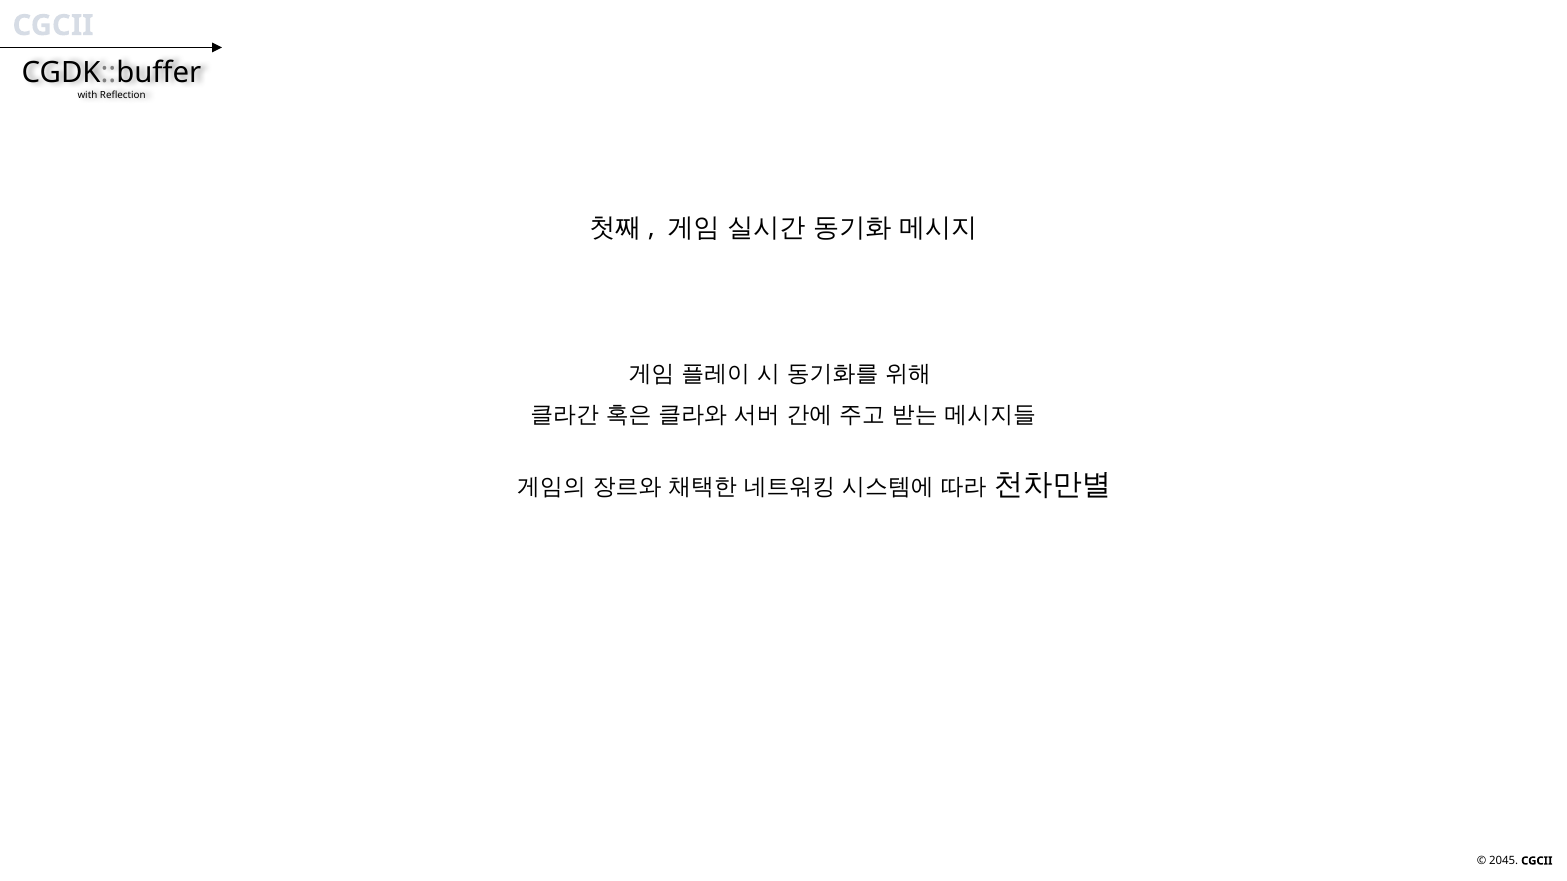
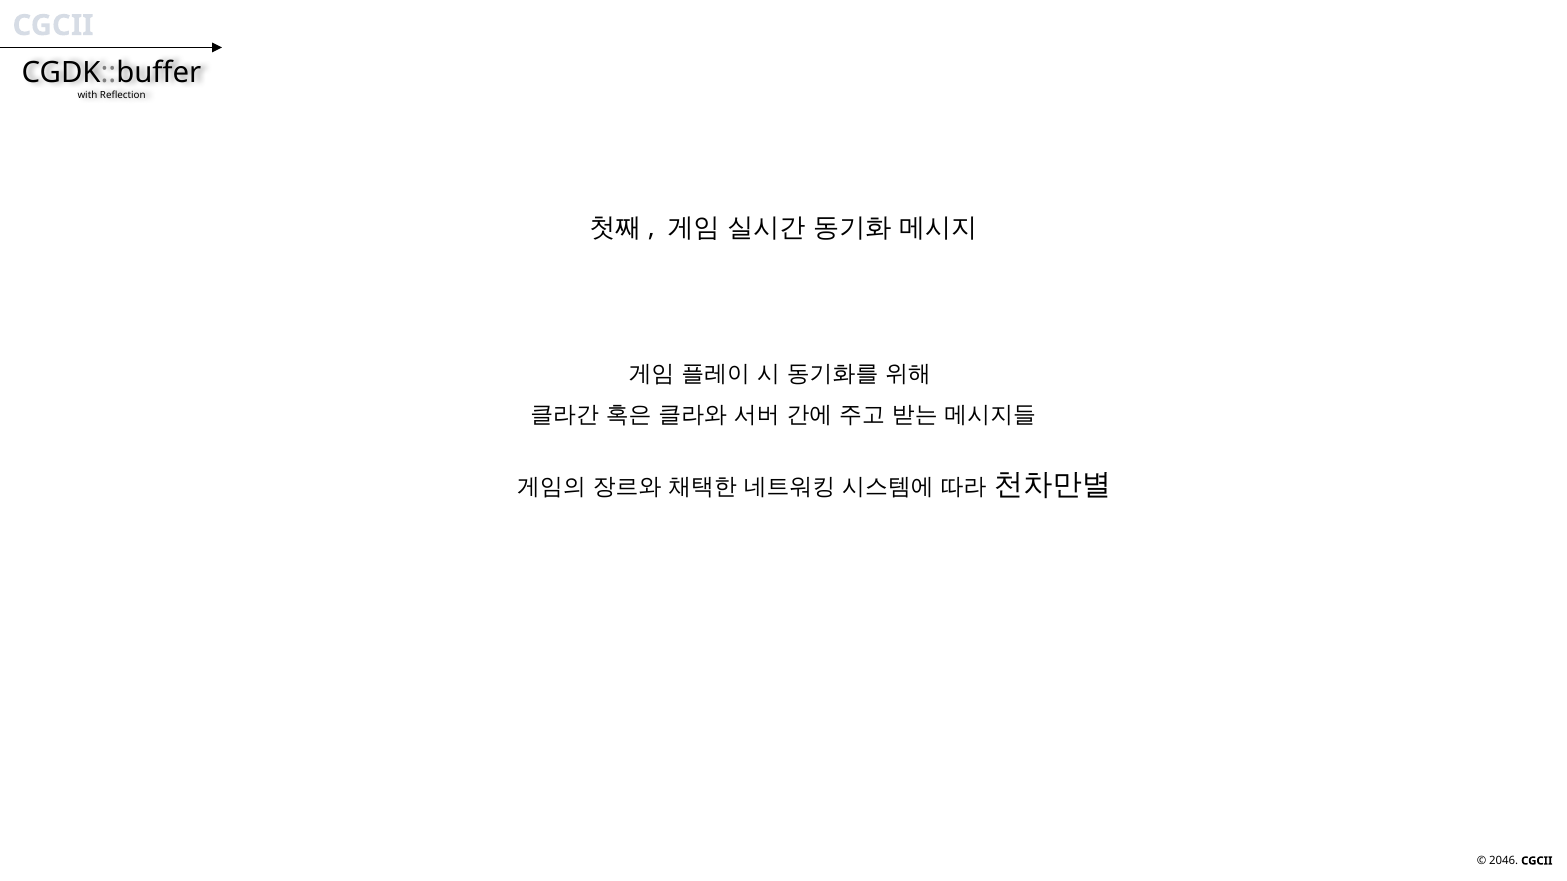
2045: 2045 -> 2046 (1504, 861)
